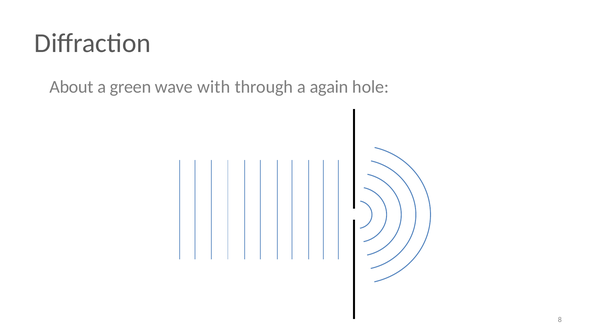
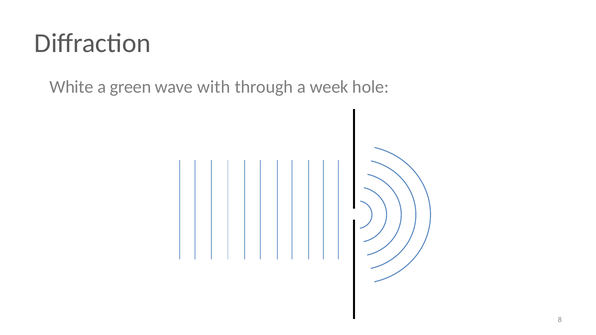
About: About -> White (71, 87)
again: again -> week (329, 87)
